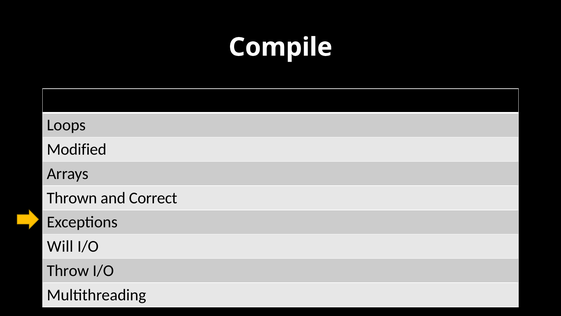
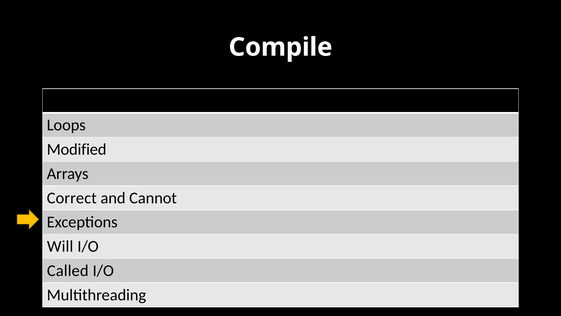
Thrown: Thrown -> Correct (72, 198)
Correct: Correct -> Cannot (153, 198)
Throw: Throw -> Called (68, 270)
